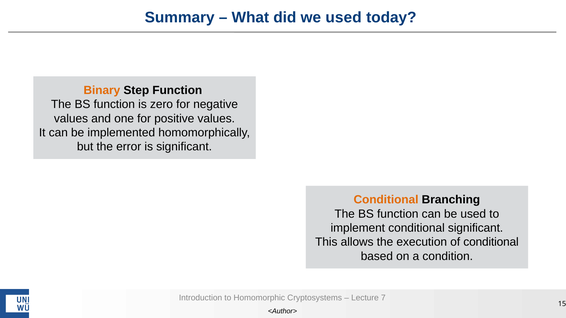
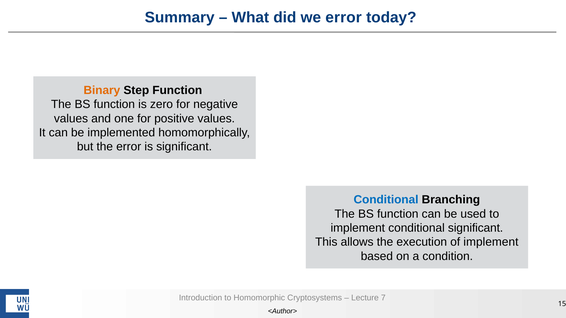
we used: used -> error (344, 17)
Conditional colour: orange -> blue (386, 200)
of conditional: conditional -> implement (491, 242)
